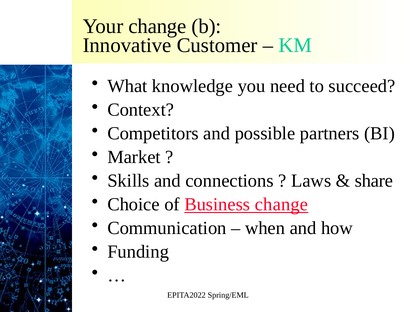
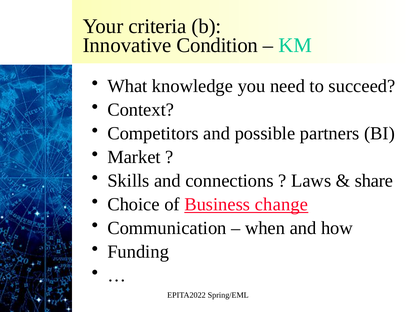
Your change: change -> criteria (157, 26)
Customer: Customer -> Condition (217, 45)
